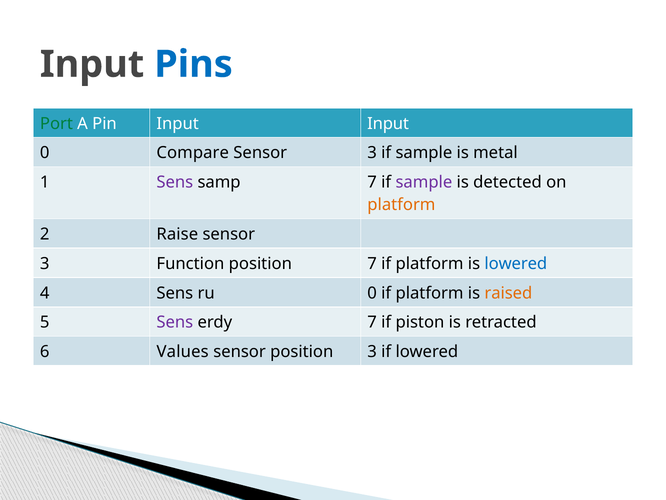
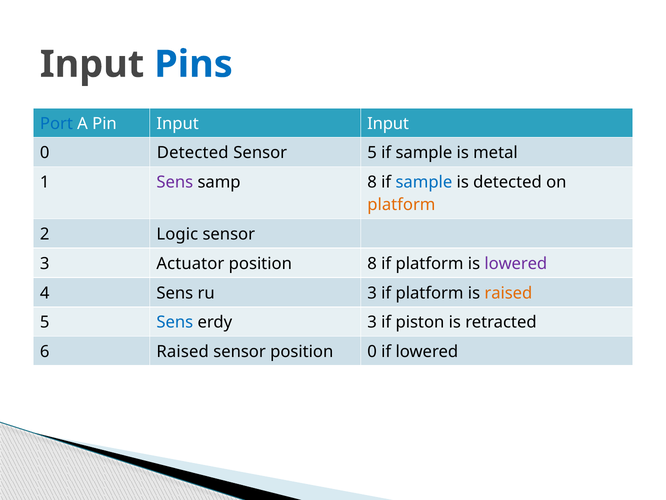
Port colour: green -> blue (56, 123)
0 Compare: Compare -> Detected (193, 153)
3: 3 -> 5 (372, 153)
samp 7: 7 -> 8 (372, 182)
sample colour: purple -> blue (424, 182)
Raise: Raise -> Logic (177, 234)
Function: Function -> Actuator (190, 263)
position 7: 7 -> 8 (372, 263)
lowered colour: blue -> purple (516, 263)
ru 0: 0 -> 3 (372, 293)
Sens colour: purple -> blue (175, 322)
erdy 7: 7 -> 3 (372, 322)
6 Values: Values -> Raised (183, 351)
position 3: 3 -> 0 (372, 351)
